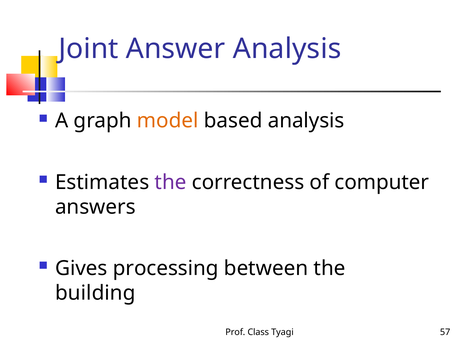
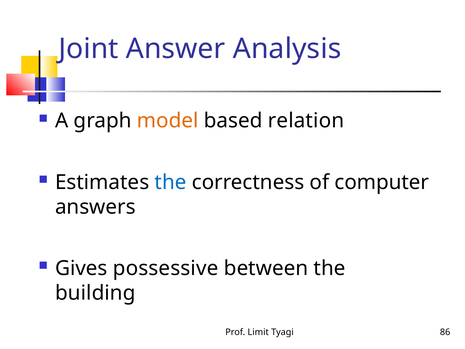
based analysis: analysis -> relation (306, 121)
the colour: purple -> blue (171, 182)
processing: processing -> possessive (166, 268)
Class: Class -> Limit (258, 332)
57: 57 -> 86 (445, 332)
